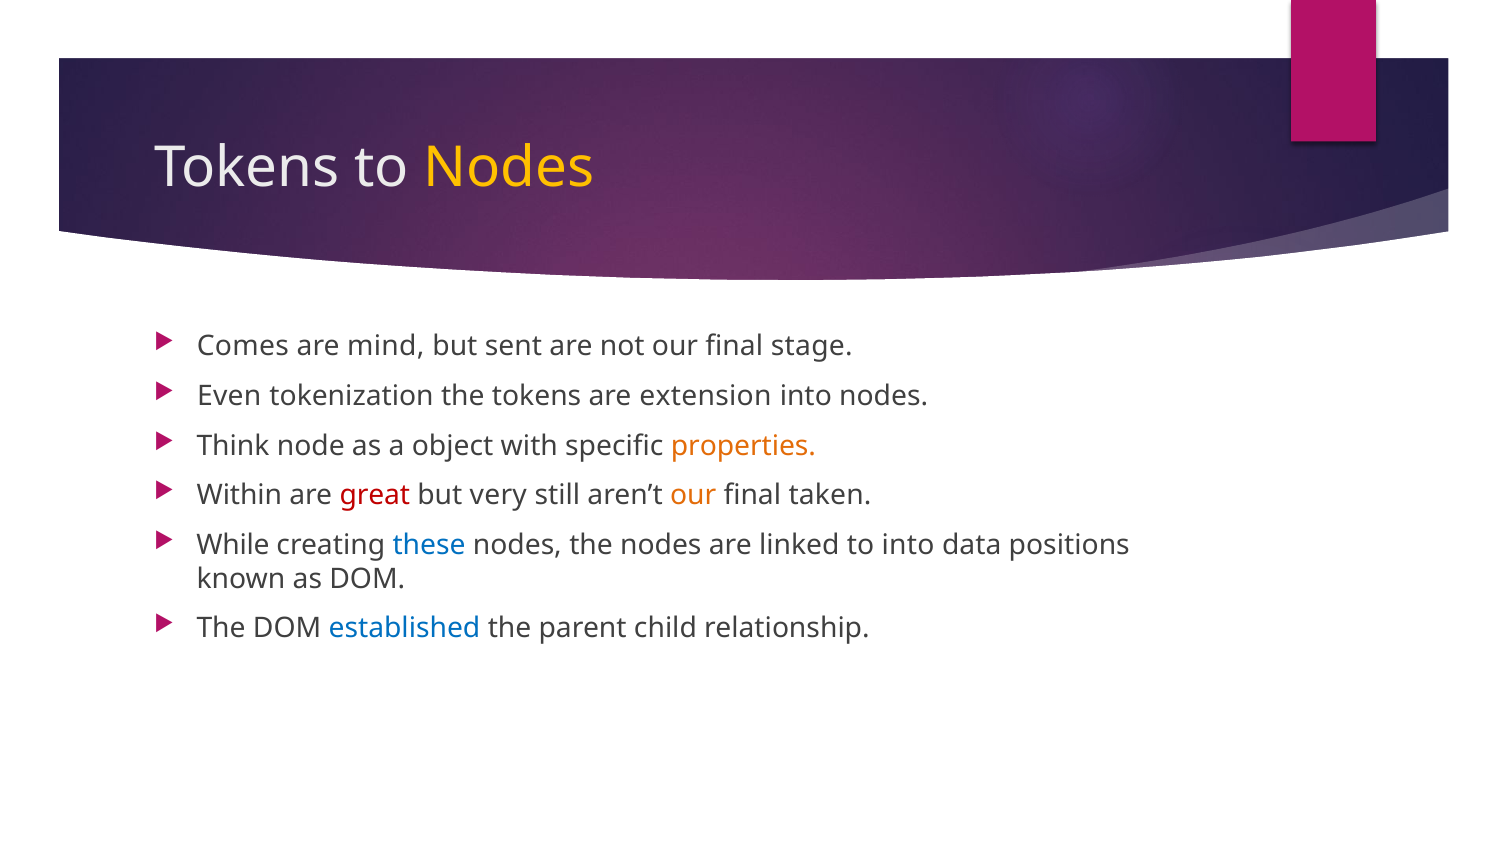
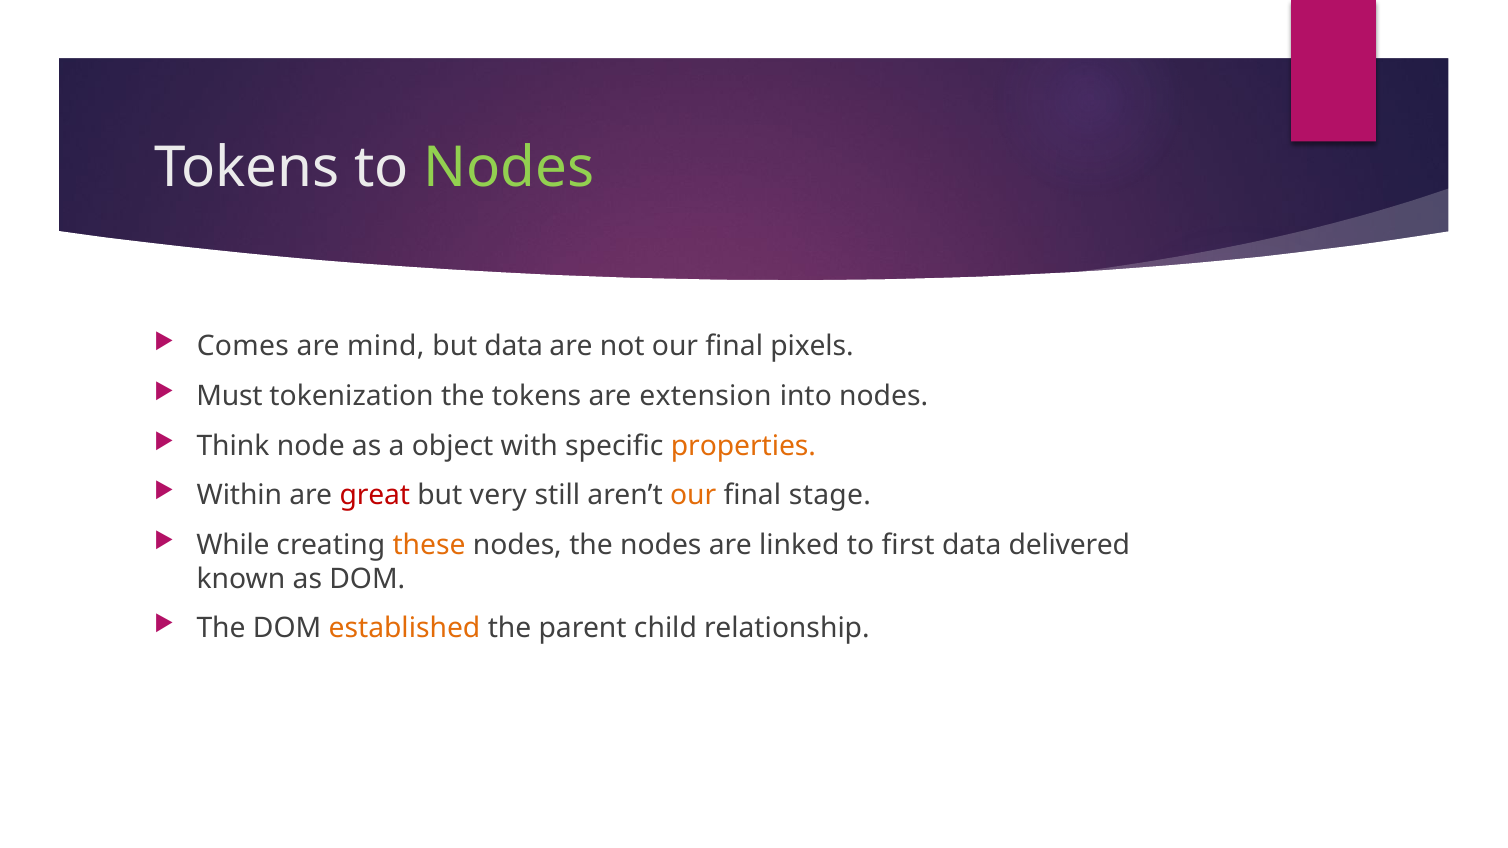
Nodes colour: yellow -> light green (509, 168)
but sent: sent -> data (514, 347)
stage: stage -> pixels (812, 347)
Even: Even -> Must (229, 396)
taken: taken -> stage (830, 496)
these colour: blue -> orange (429, 545)
to into: into -> first (908, 545)
positions: positions -> delivered (1069, 545)
established colour: blue -> orange (404, 629)
